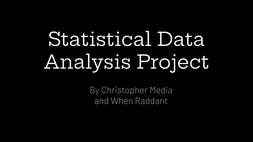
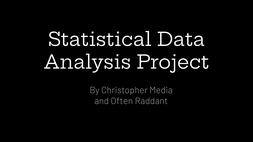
When: When -> Often (122, 101)
